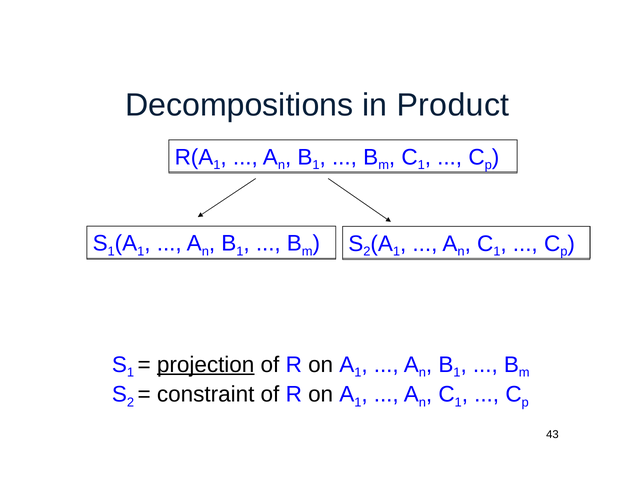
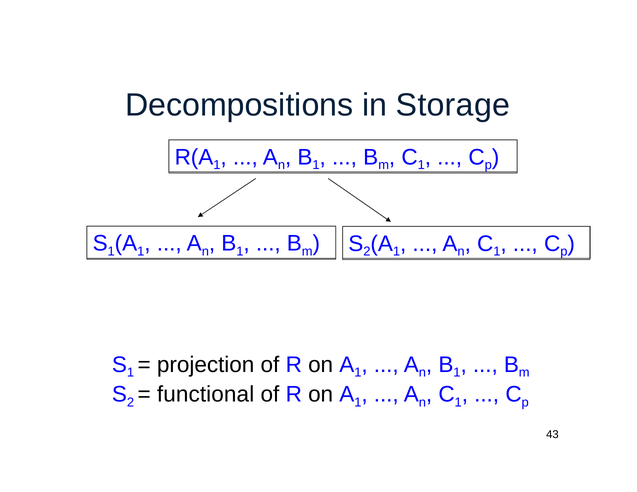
Product: Product -> Storage (453, 105)
projection underline: present -> none (206, 365)
constraint: constraint -> functional (206, 395)
